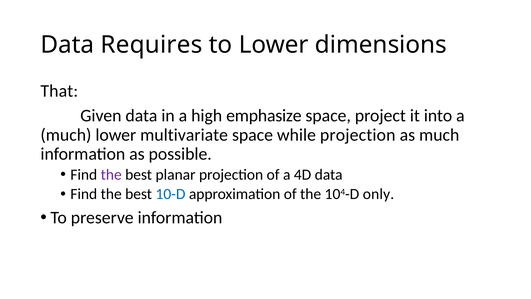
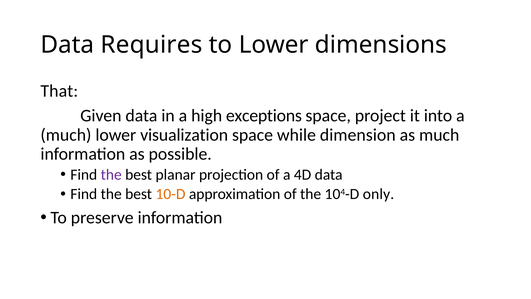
emphasize: emphasize -> exceptions (264, 116)
multivariate: multivariate -> visualization (184, 135)
while projection: projection -> dimension (358, 135)
10-D colour: blue -> orange (170, 194)
